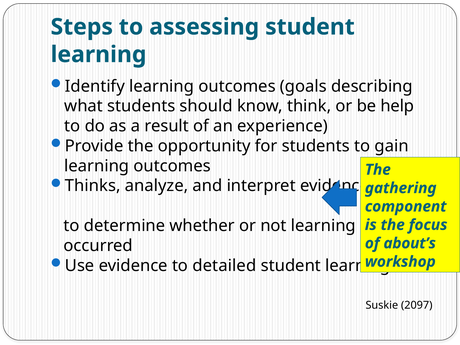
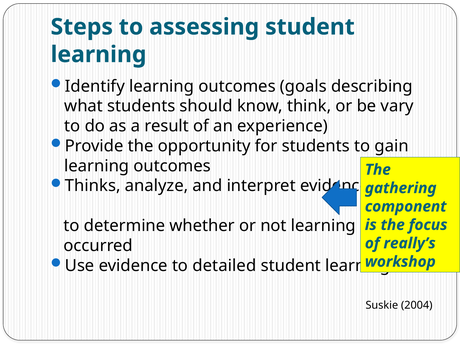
help: help -> vary (397, 106)
about’s: about’s -> really’s (410, 243)
2097: 2097 -> 2004 (417, 305)
